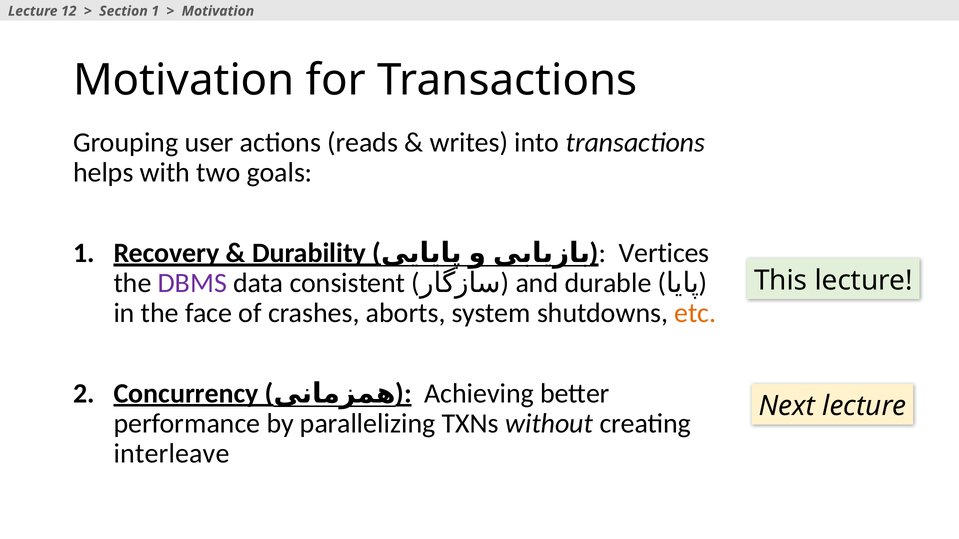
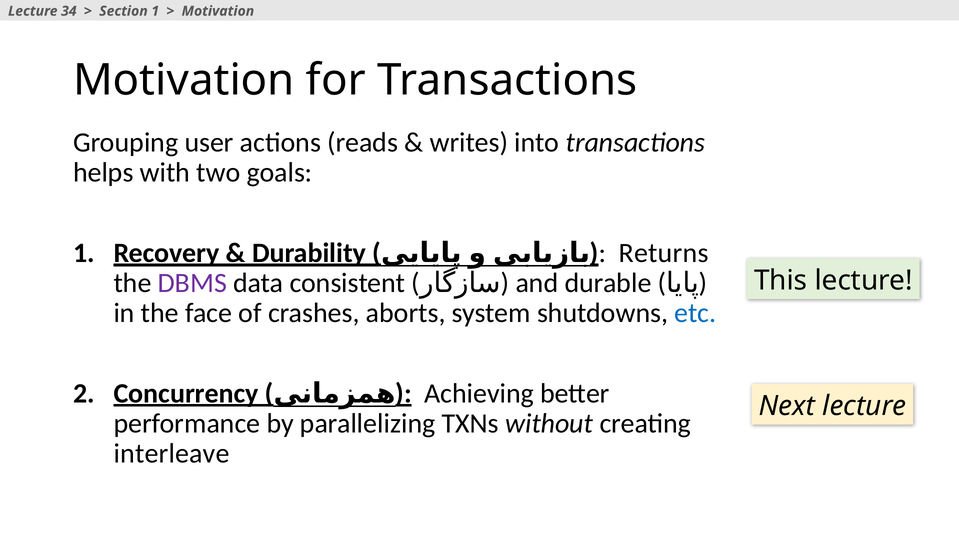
12: 12 -> 34 (69, 11)
Vertices: Vertices -> Returns (664, 253)
etc colour: orange -> blue (695, 313)
